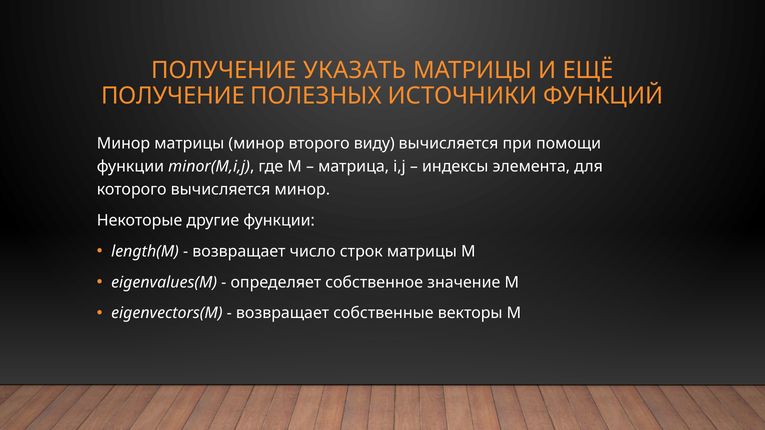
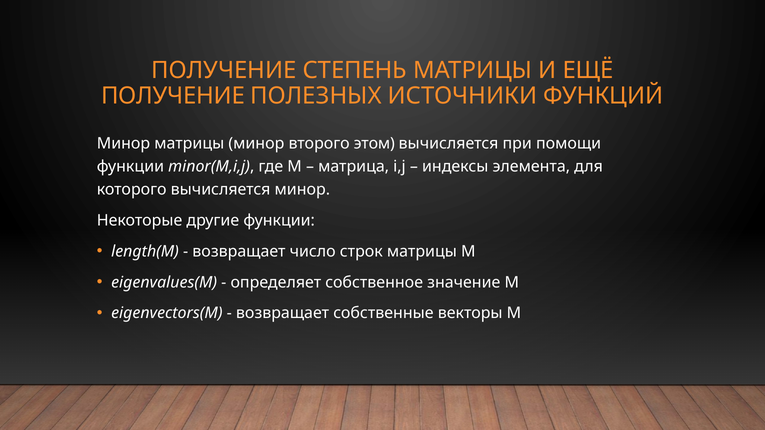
УКАЗАТЬ: УКАЗАТЬ -> СТЕПЕНЬ (355, 70)
виду: виду -> этом (374, 144)
